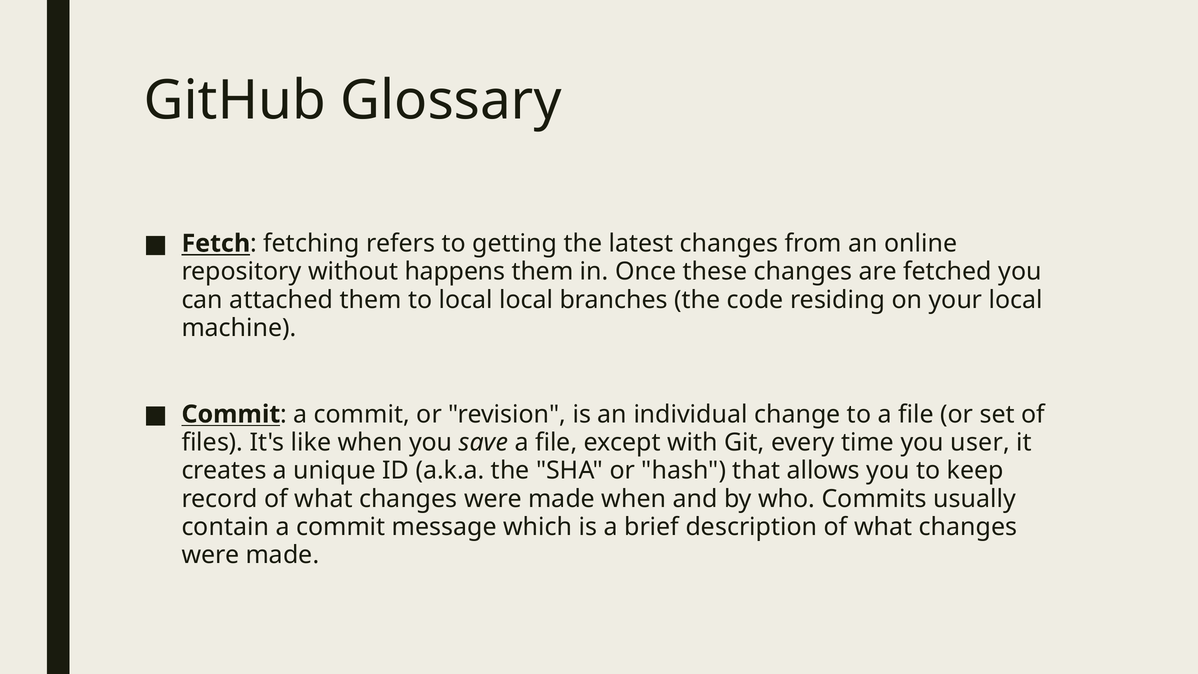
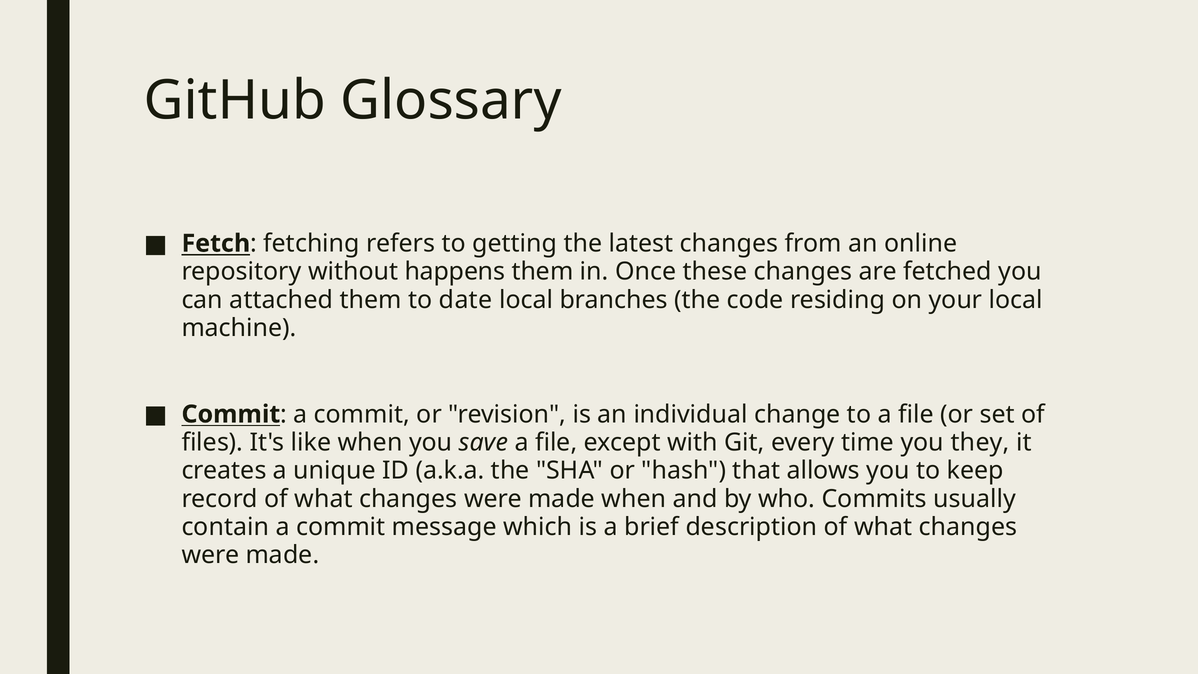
to local: local -> date (466, 300)
user: user -> they (980, 442)
